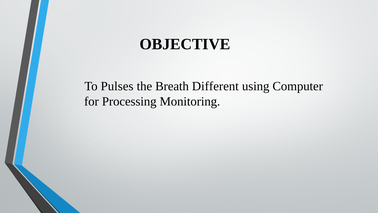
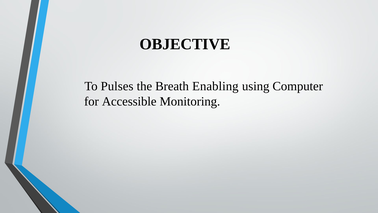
Different: Different -> Enabling (215, 86)
Processing: Processing -> Accessible (129, 101)
